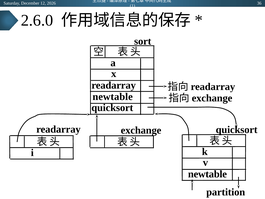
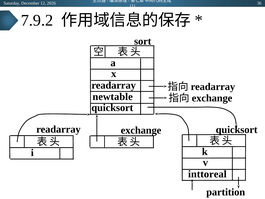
2.6.0: 2.6.0 -> 7.9.2 (37, 20)
newtable: newtable -> inttoreal (207, 174)
